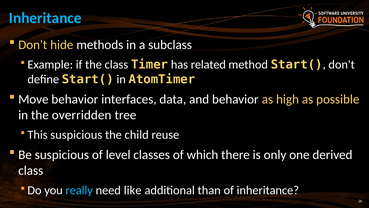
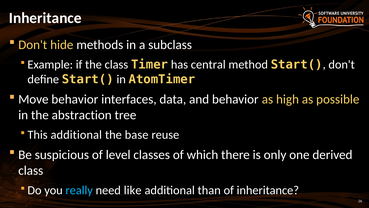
Inheritance colour: light blue -> white (45, 18)
related: related -> central (208, 64)
overridden: overridden -> abstraction (82, 115)
This suspicious: suspicious -> additional (76, 135)
child: child -> base (137, 135)
